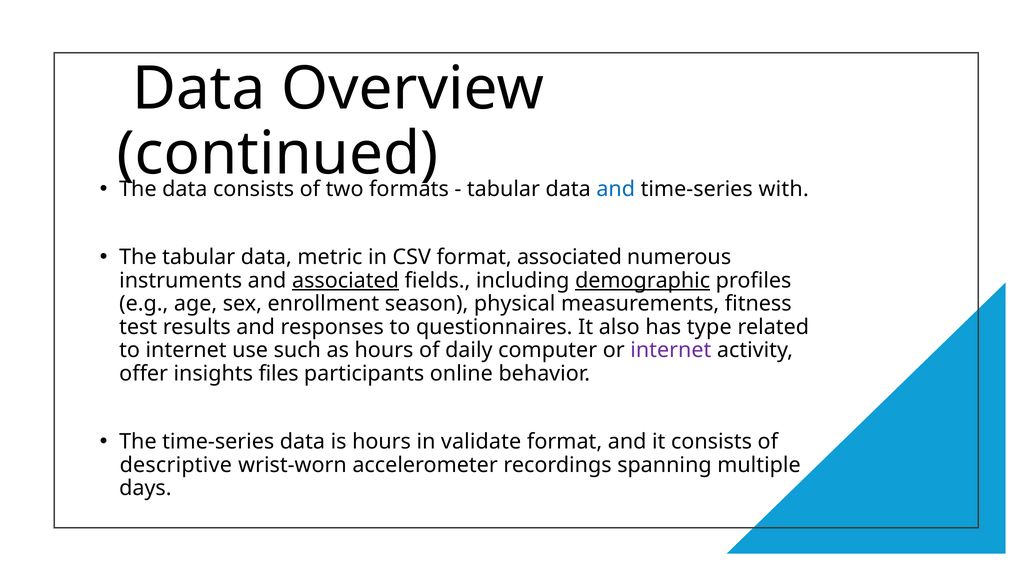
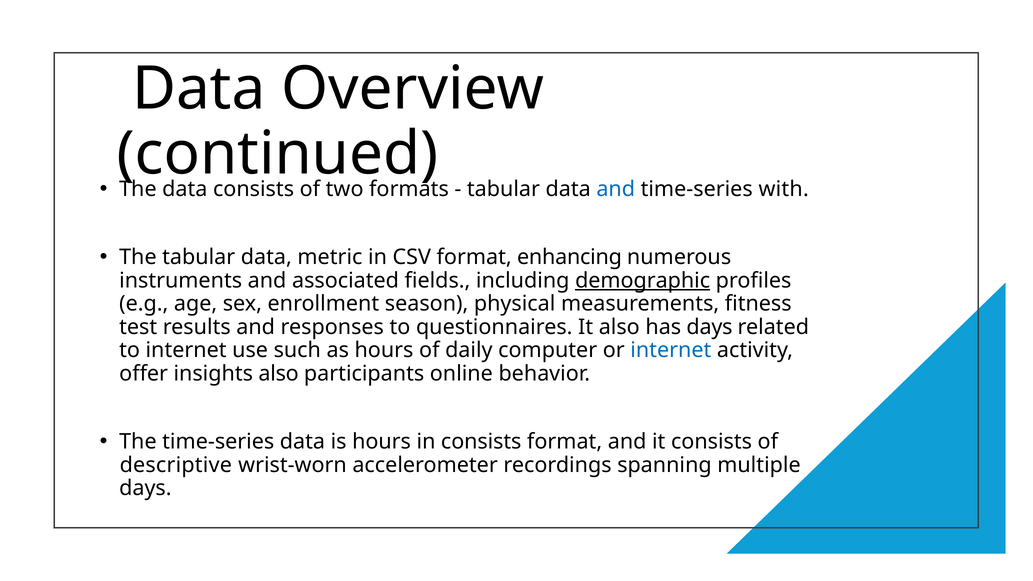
format associated: associated -> enhancing (569, 257)
associated underline: present -> none (346, 281)
has type: type -> days (709, 327)
internet colour: purple -> blue (671, 350)
insights files: files -> also (279, 374)
in validate: validate -> consists (481, 442)
